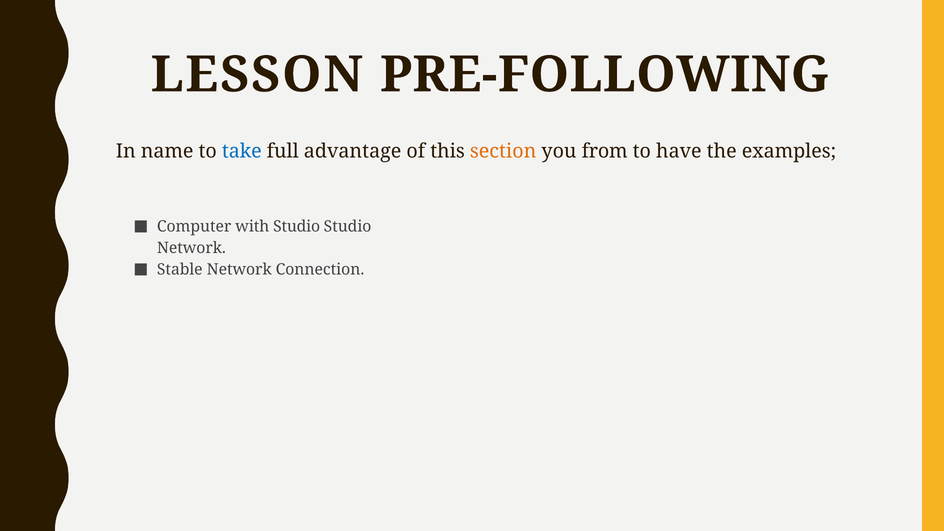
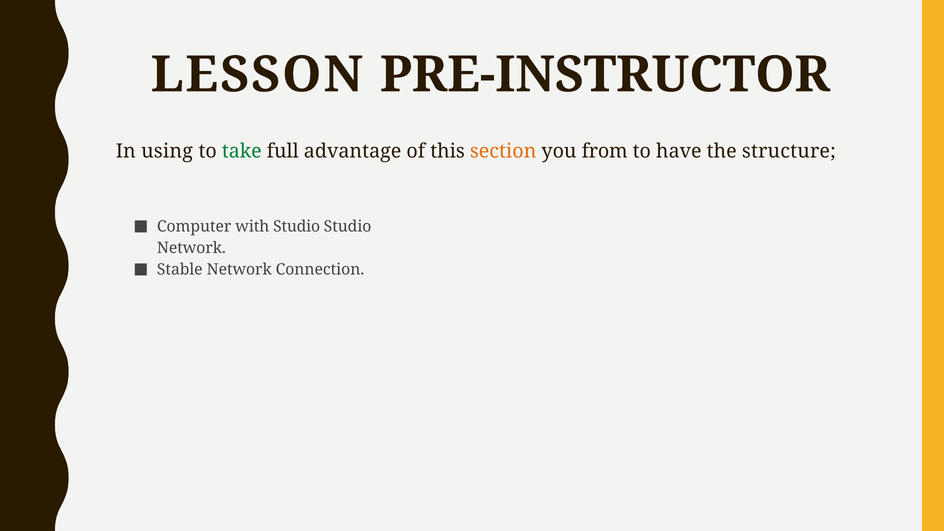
PRE-FOLLOWING: PRE-FOLLOWING -> PRE-INSTRUCTOR (605, 75)
name: name -> using (167, 151)
take colour: blue -> green (242, 151)
examples: examples -> structure (789, 151)
